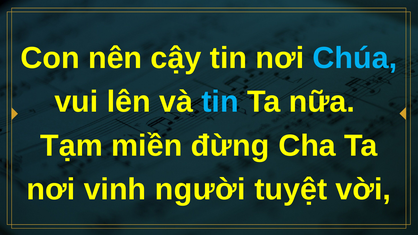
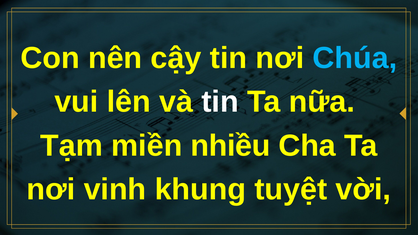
tin colour: light blue -> white (220, 102)
đừng: đừng -> nhiều (230, 146)
người: người -> khung (200, 190)
